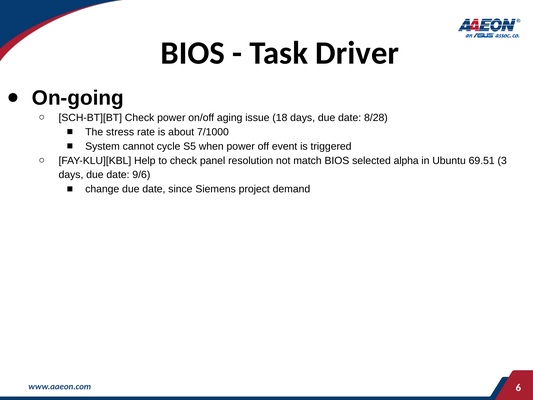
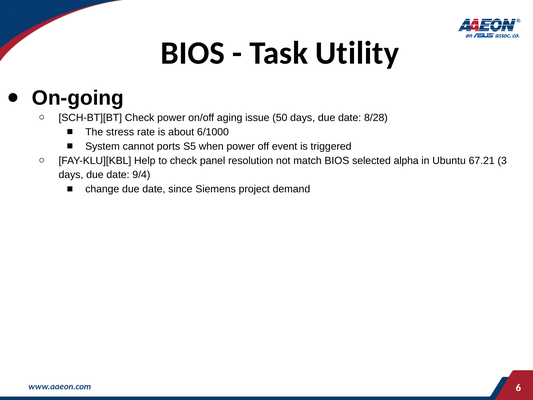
Driver: Driver -> Utility (357, 53)
18: 18 -> 50 (280, 118)
7/1000: 7/1000 -> 6/1000 (213, 132)
cycle: cycle -> ports (169, 146)
69.51: 69.51 -> 67.21 (482, 161)
9/6: 9/6 -> 9/4 (141, 175)
